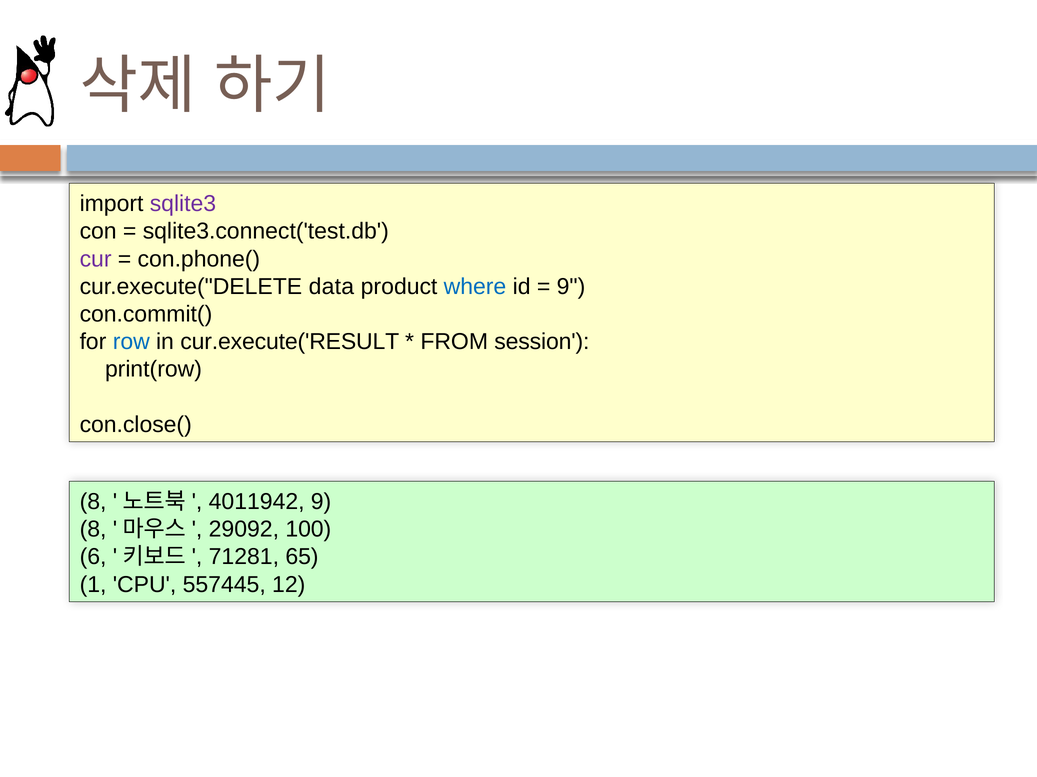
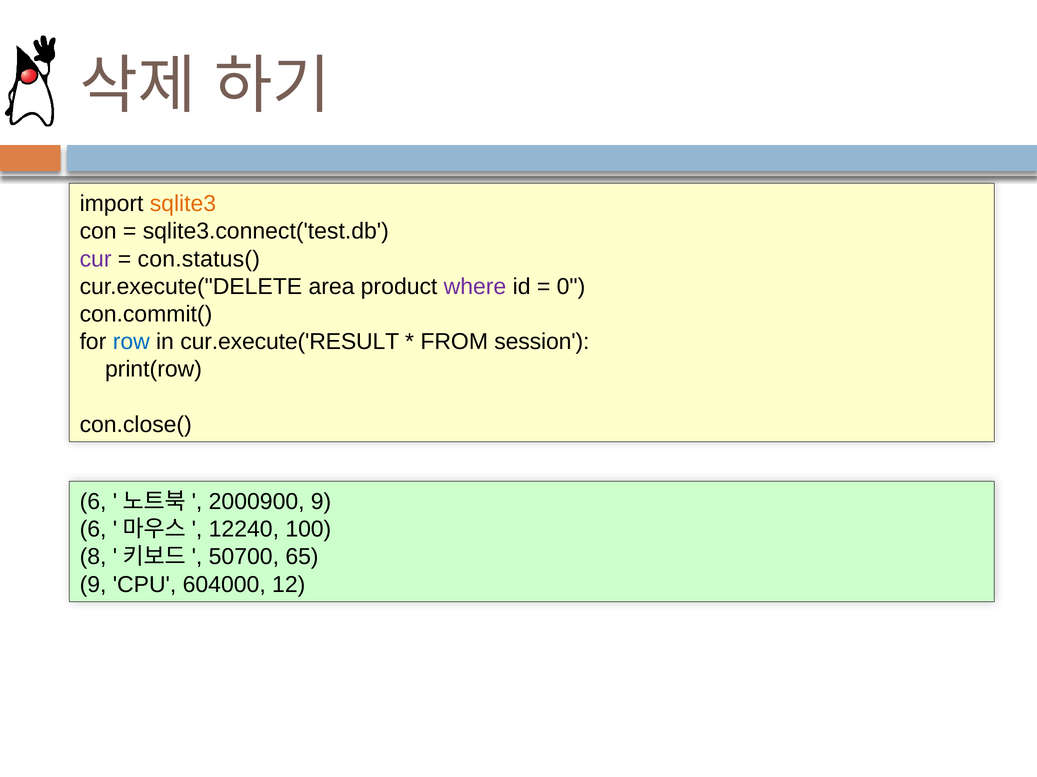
sqlite3 colour: purple -> orange (183, 204)
con.phone(: con.phone( -> con.status( (199, 259)
data: data -> area (332, 287)
where colour: blue -> purple (475, 287)
9: 9 -> 0 (571, 287)
8: 8 -> 6 (93, 502)
4011942: 4011942 -> 2000900 (257, 502)
8: 8 -> 6 (93, 530)
29092: 29092 -> 12240 (244, 530)
6: 6 -> 8 (93, 557)
71281: 71281 -> 50700 (244, 557)
1: 1 -> 9 (93, 585)
557445: 557445 -> 604000 (224, 585)
